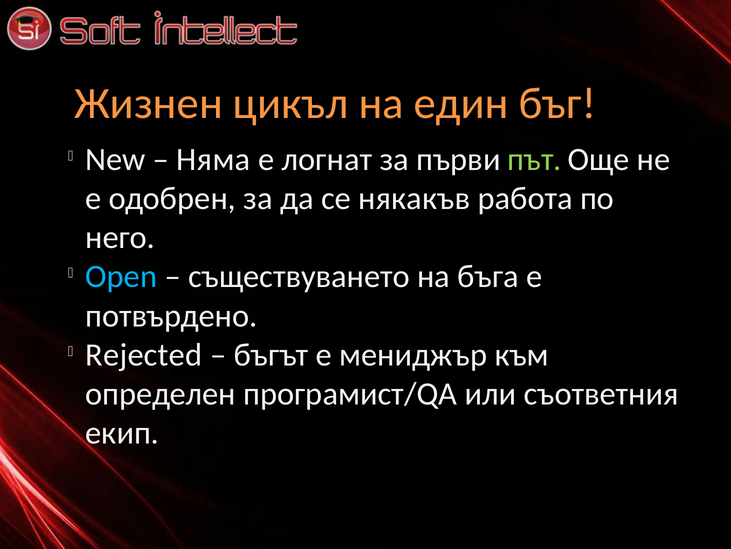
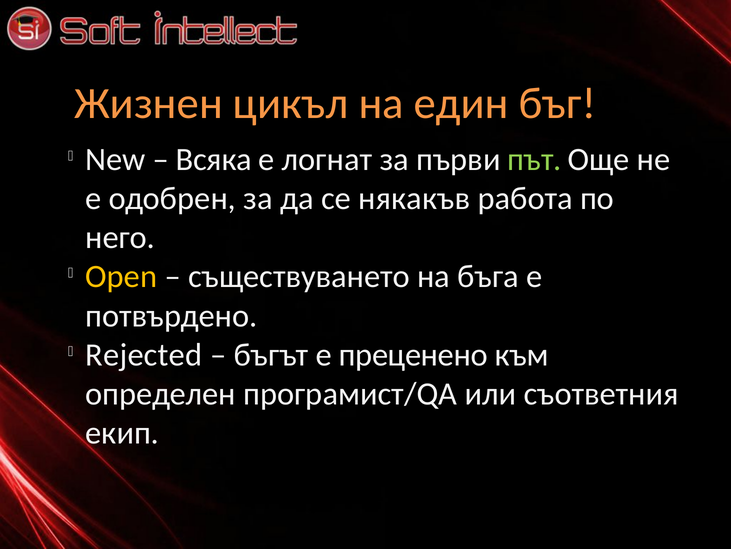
Няма: Няма -> Всяка (214, 159)
Open colour: light blue -> yellow (121, 276)
мениджър: мениджър -> преценено (413, 354)
